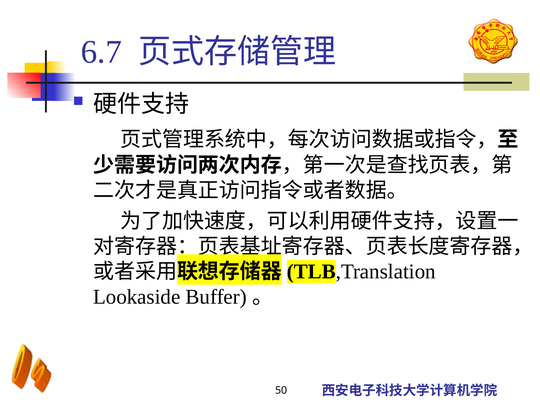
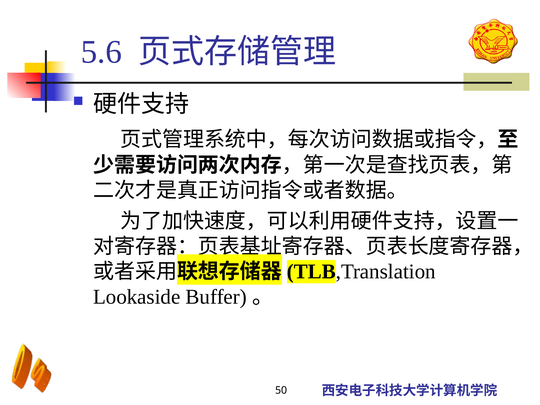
6.7: 6.7 -> 5.6 (101, 52)
